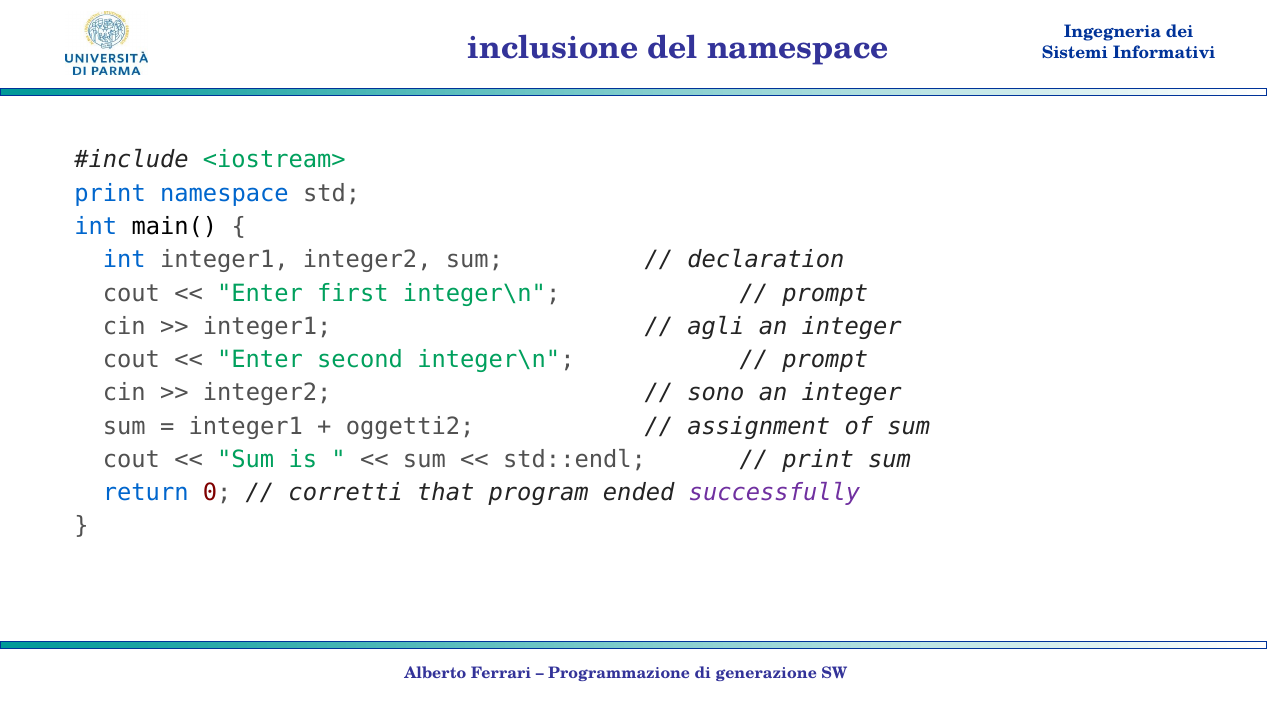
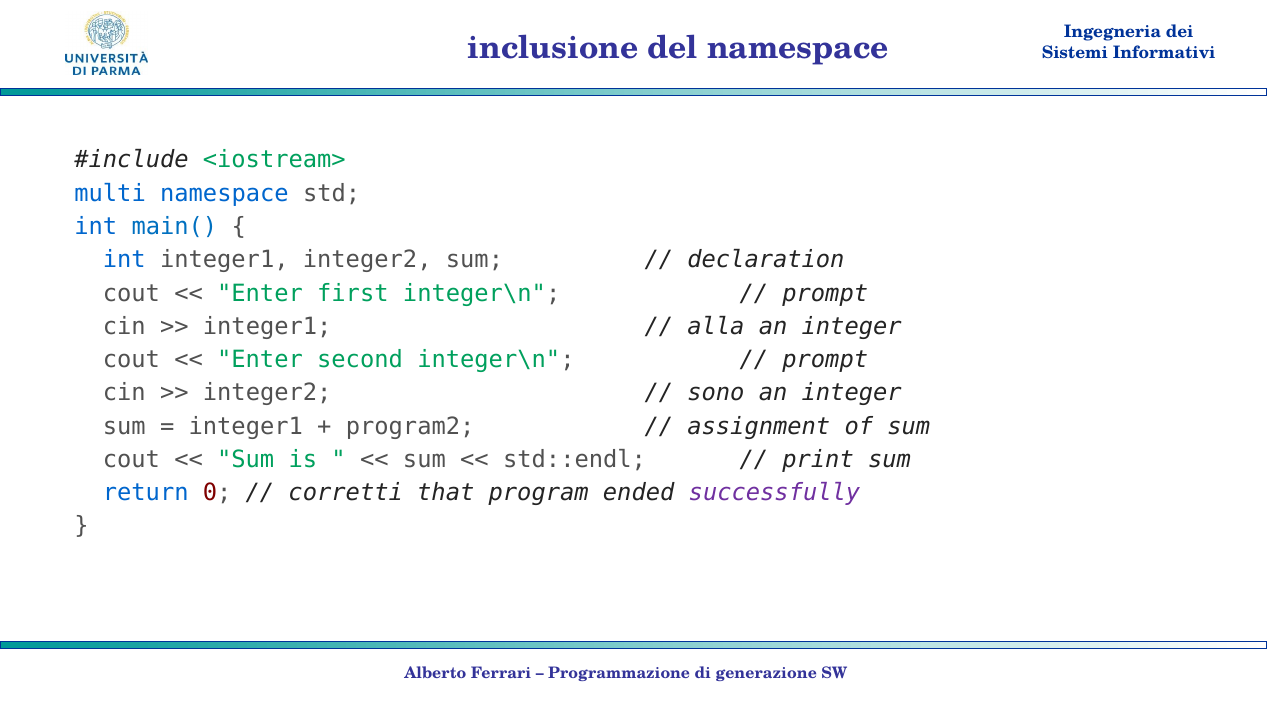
print: print -> multi (110, 193)
main( colour: black -> blue (174, 227)
agli: agli -> alla (716, 326)
oggetti2: oggetti2 -> program2 (410, 426)
